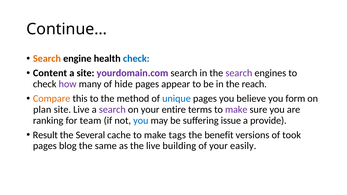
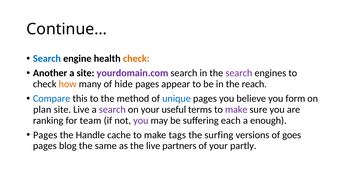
Search colour: orange -> blue (47, 59)
check colour: blue -> orange (136, 59)
Content: Content -> Another (50, 73)
how colour: purple -> orange (68, 84)
Compare colour: orange -> blue (52, 99)
entire: entire -> useful (174, 110)
you colour: blue -> purple (141, 121)
issue: issue -> each (231, 121)
provide: provide -> enough (268, 121)
Result: Result -> Pages (45, 135)
Several: Several -> Handle (90, 135)
benefit: benefit -> surfing (219, 135)
took: took -> goes (292, 135)
building: building -> partners (179, 146)
easily: easily -> partly (243, 146)
